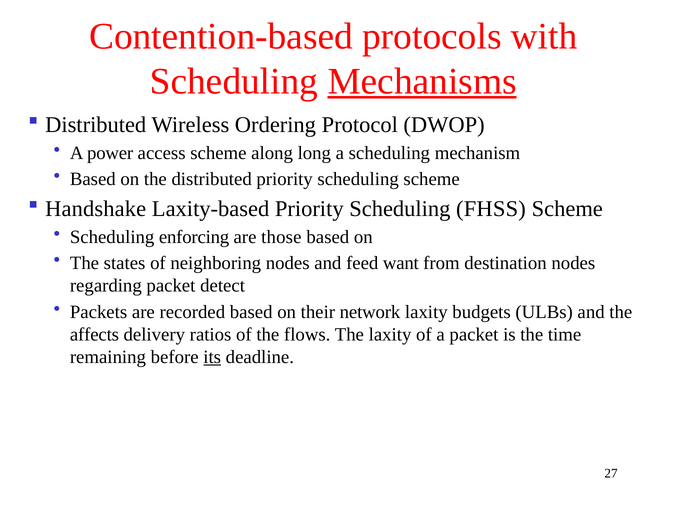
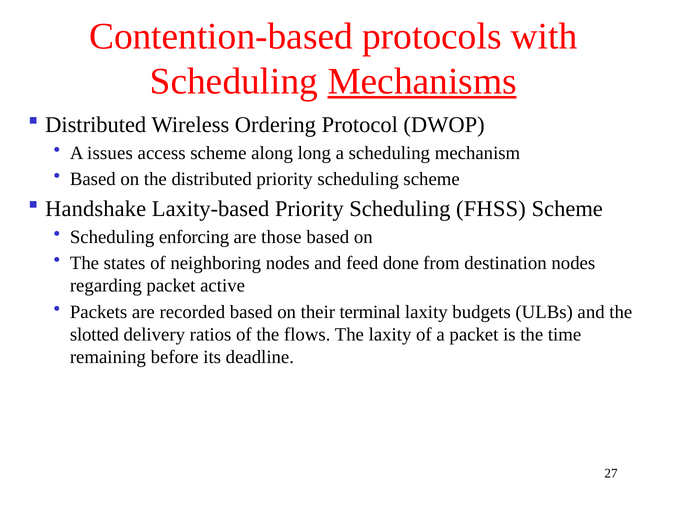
power: power -> issues (110, 153)
want: want -> done (401, 263)
detect: detect -> active (223, 286)
network: network -> terminal (370, 312)
affects: affects -> slotted (94, 335)
its underline: present -> none (212, 357)
